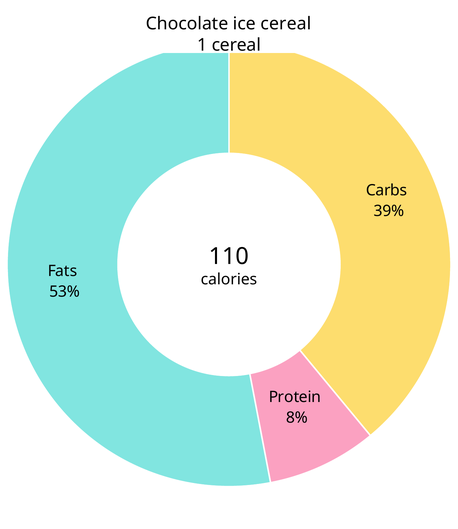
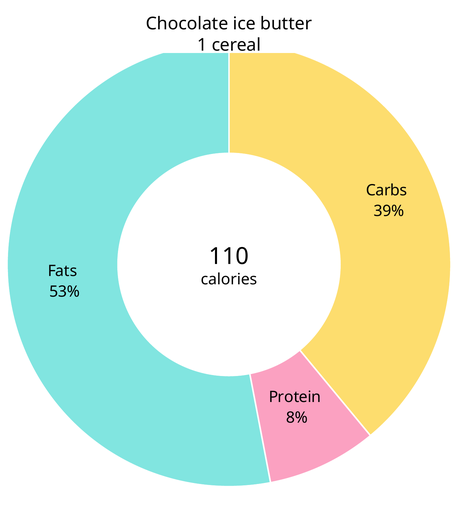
ice cereal: cereal -> butter (286, 24)
